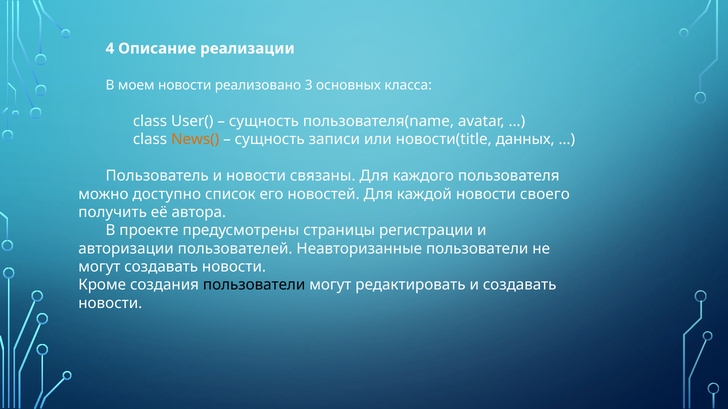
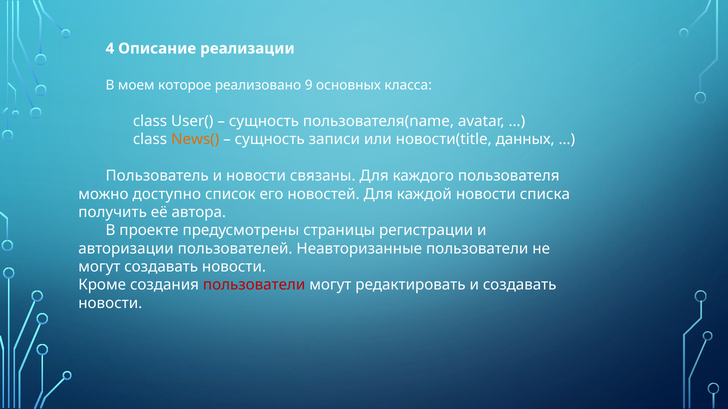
моем новости: новости -> которое (185, 85)
3: 3 -> 9 (309, 85)
своего: своего -> списка (545, 194)
пользователи colour: black -> red (254, 285)
